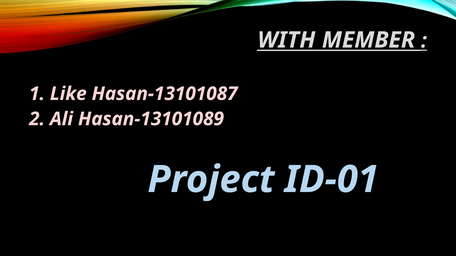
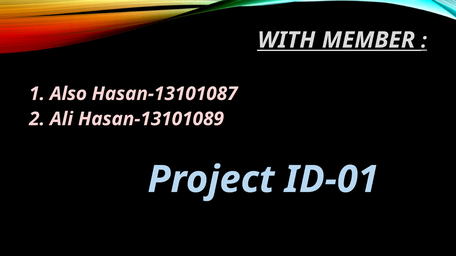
Like: Like -> Also (68, 94)
